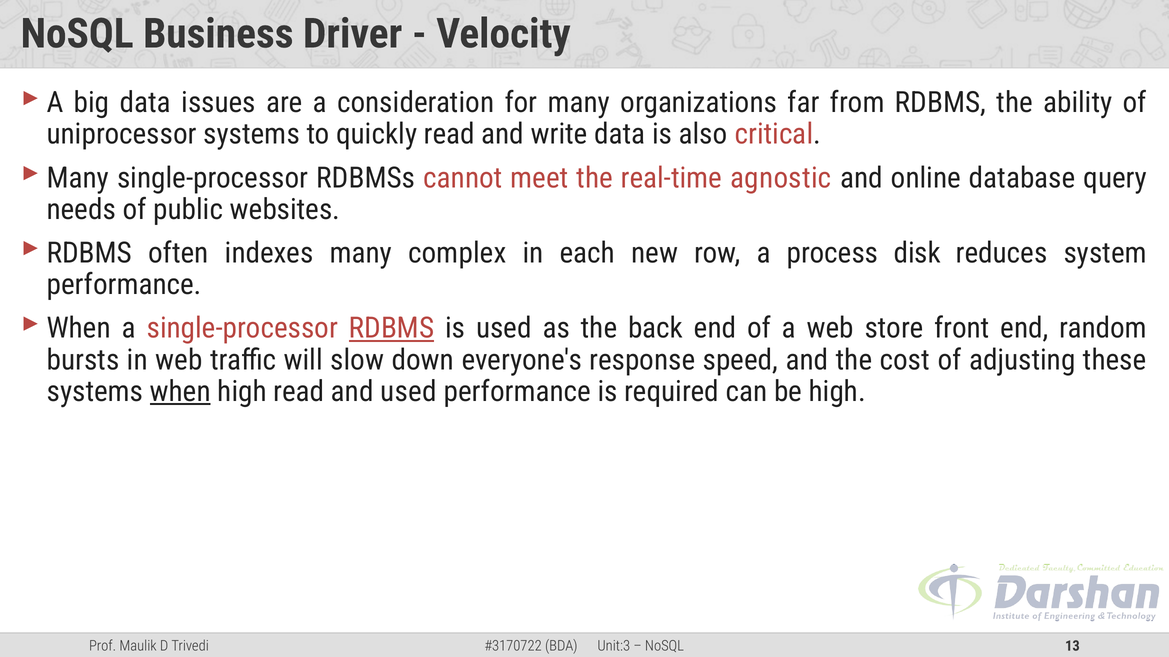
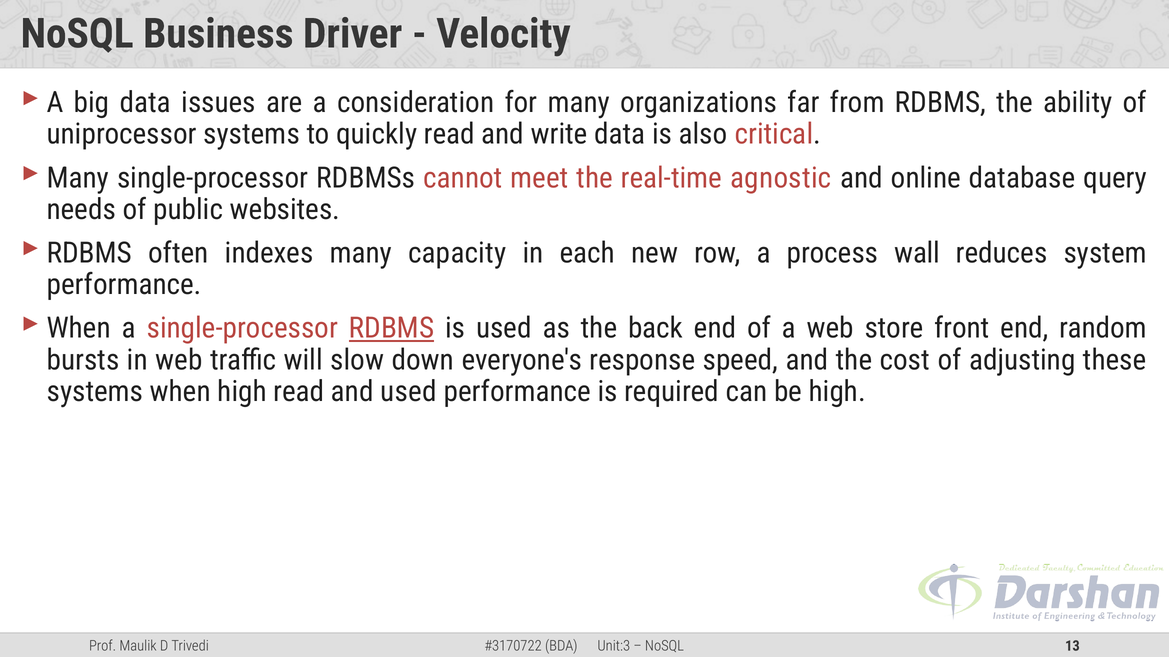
complex: complex -> capacity (457, 253)
disk: disk -> wall (917, 253)
when underline: present -> none (180, 392)
